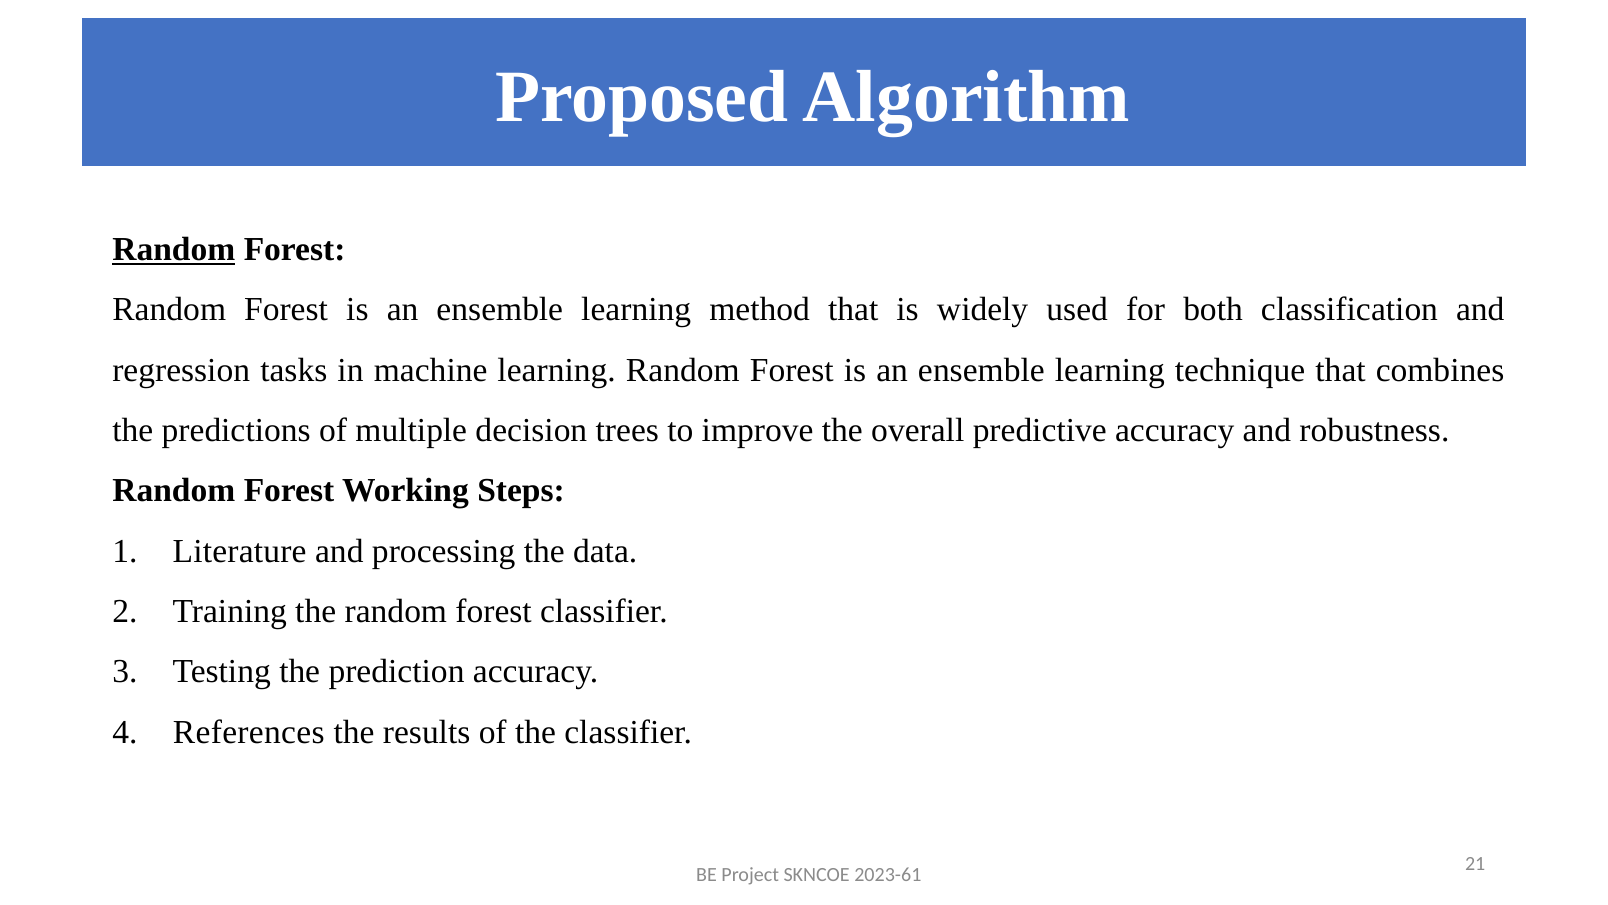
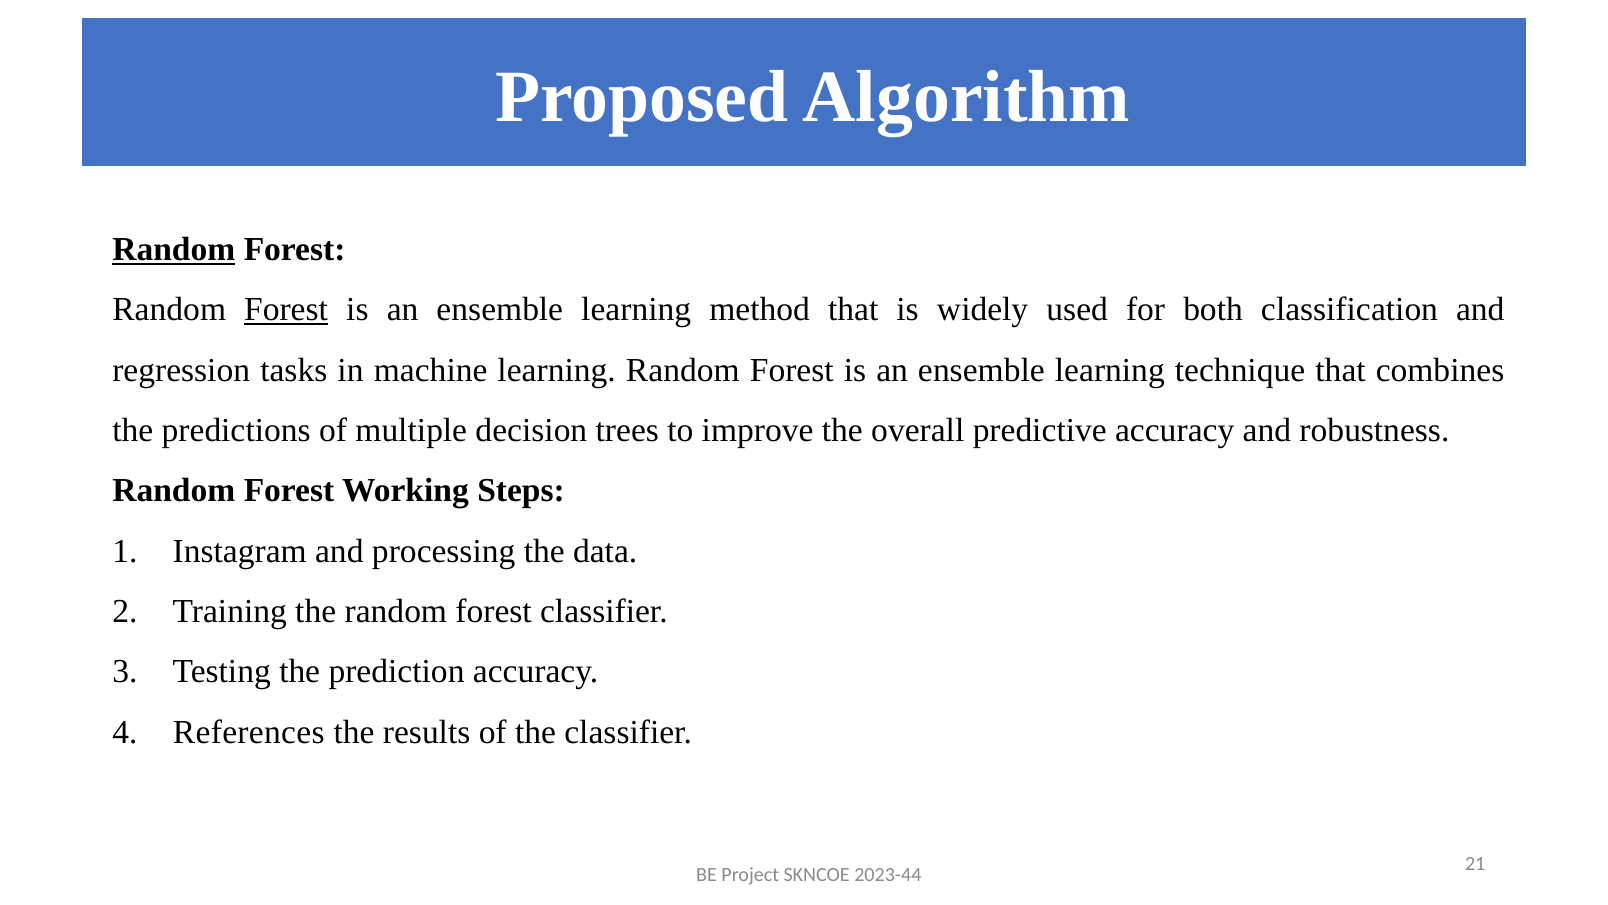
Forest underline: none -> present (286, 310)
Literature: Literature -> Instagram (240, 551)
2023-61: 2023-61 -> 2023-44 (888, 875)
